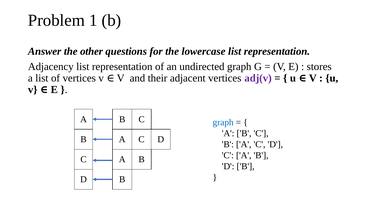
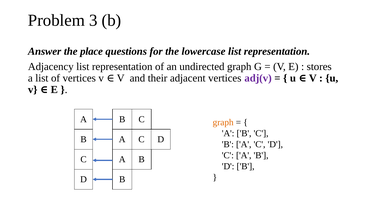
1: 1 -> 3 (93, 20)
other: other -> place (92, 51)
graph colour: blue -> orange (223, 123)
